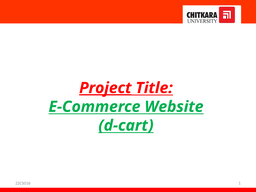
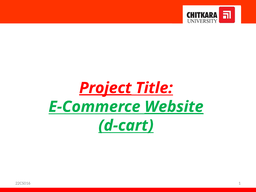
Website underline: none -> present (174, 107)
